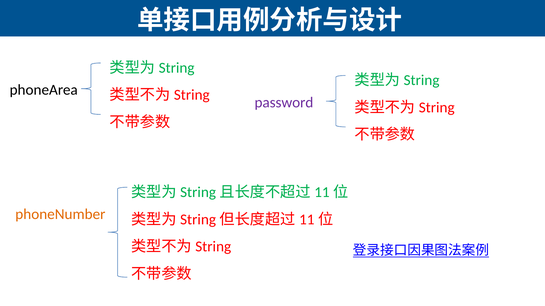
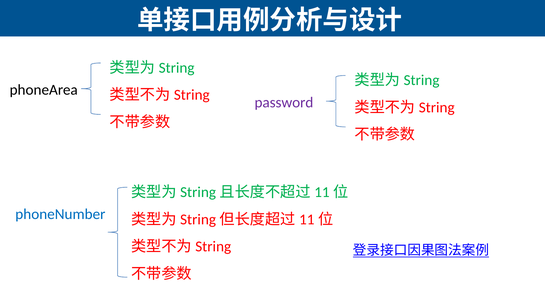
phoneNumber colour: orange -> blue (60, 215)
